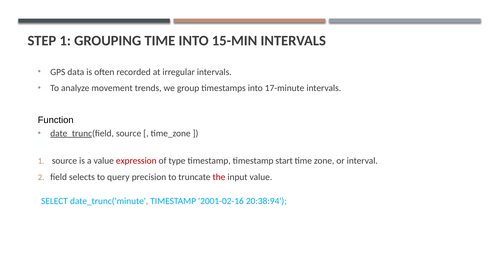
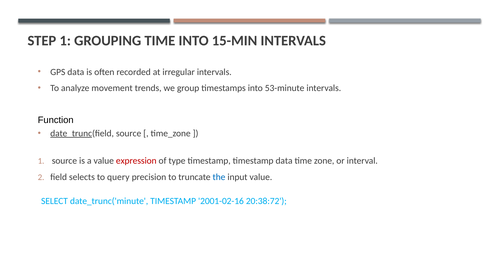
17-minute: 17-minute -> 53-minute (285, 88)
timestamp start: start -> data (284, 161)
the colour: red -> blue (219, 177)
20:38:94: 20:38:94 -> 20:38:72 (266, 202)
